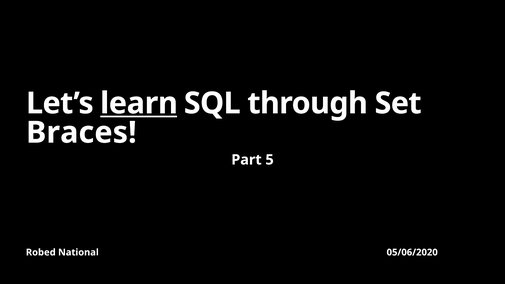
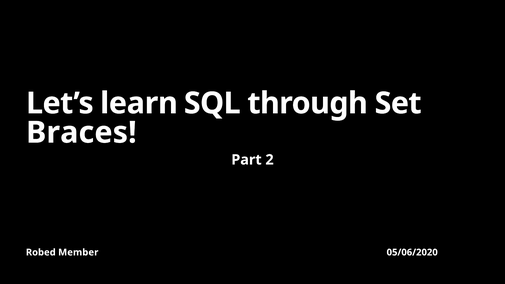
learn underline: present -> none (139, 103)
5: 5 -> 2 (270, 160)
National: National -> Member (78, 252)
